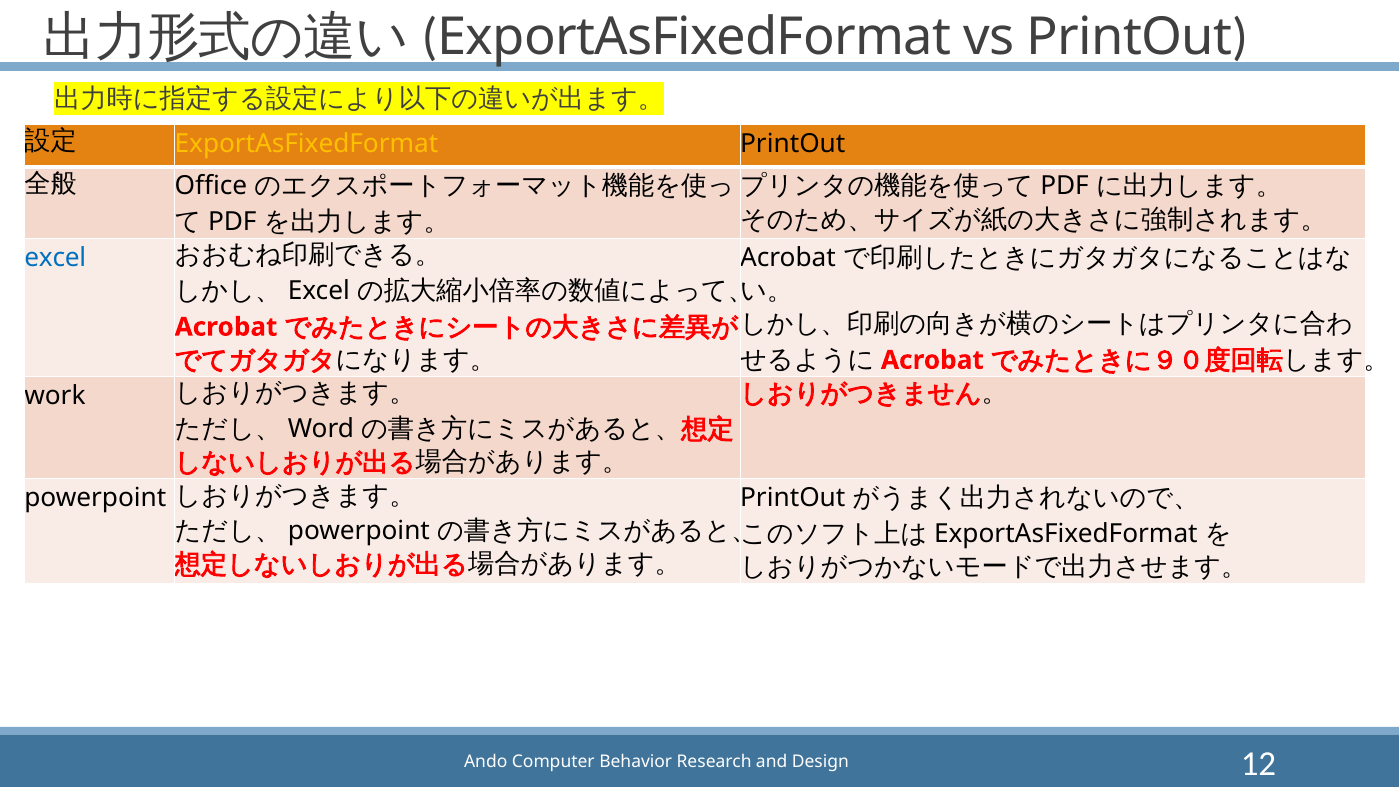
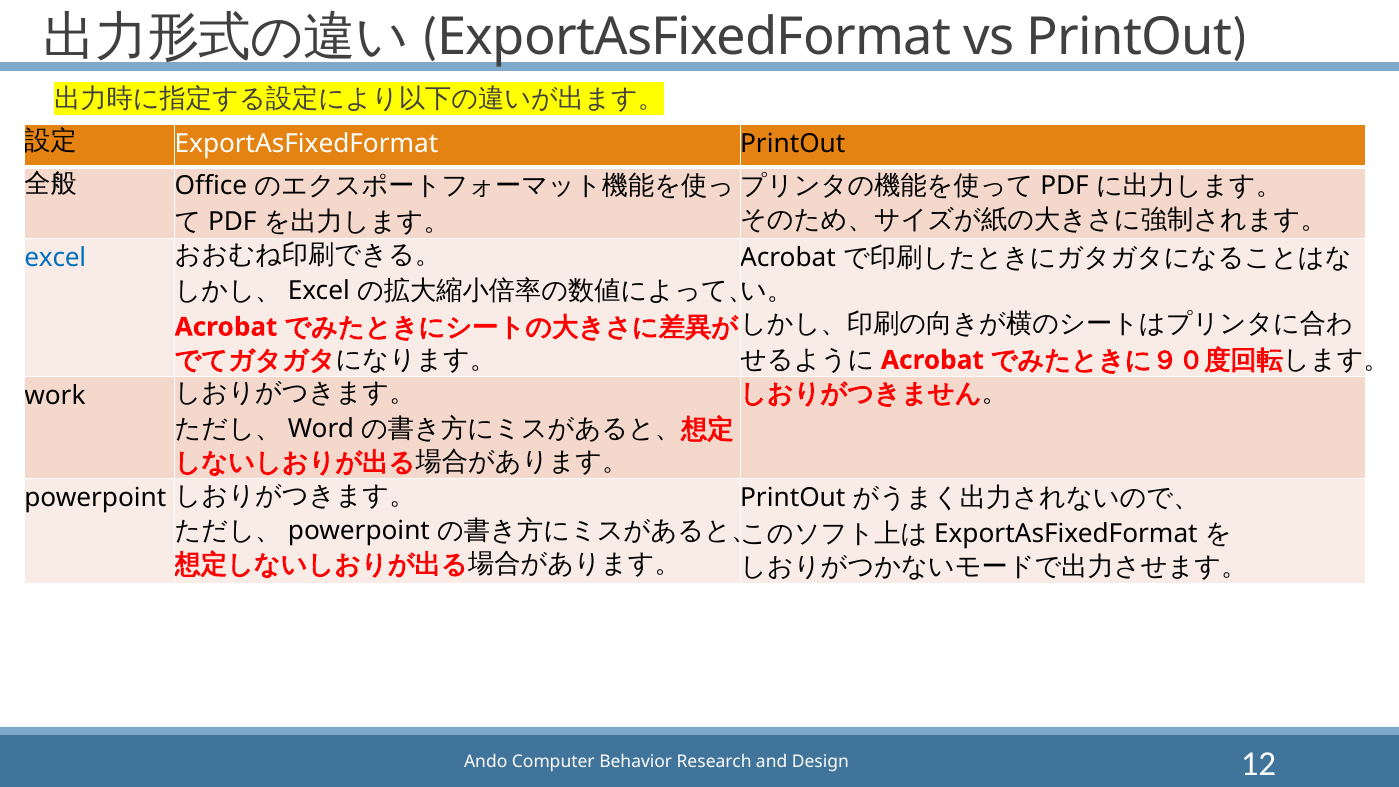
ExportAsFixedFormat colour: yellow -> white (306, 144)
